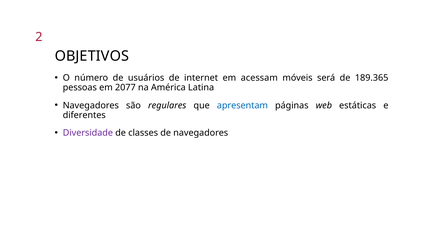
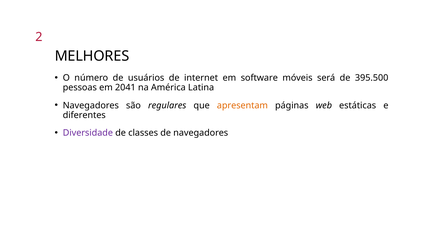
OBJETIVOS: OBJETIVOS -> MELHORES (92, 56)
acessam: acessam -> software (259, 78)
189.365: 189.365 -> 395.500 (372, 78)
2077: 2077 -> 2041 (125, 88)
apresentam colour: blue -> orange (242, 105)
